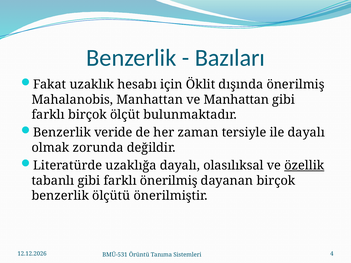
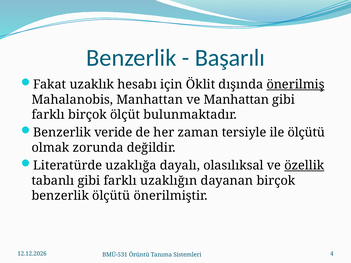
Bazıları: Bazıları -> Başarılı (230, 58)
önerilmiş underline: none -> present (296, 85)
ile dayalı: dayalı -> ölçütü (306, 133)
farklı önerilmiş: önerilmiş -> uzaklığın (169, 181)
